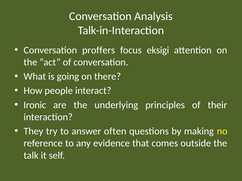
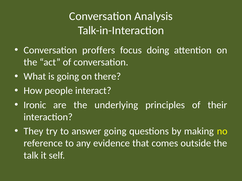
eksigi: eksigi -> doing (158, 50)
answer often: often -> going (115, 132)
